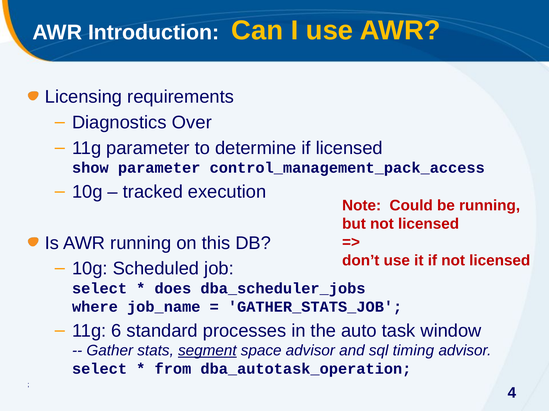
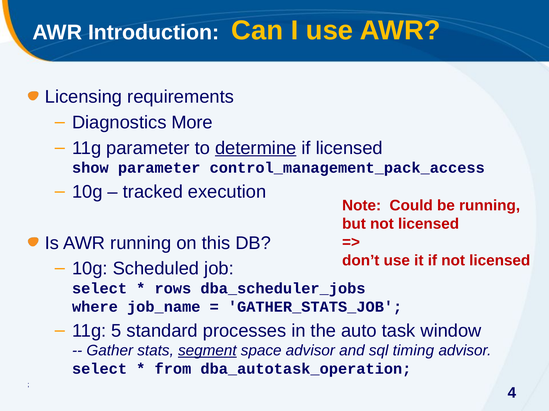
Over: Over -> More (192, 123)
determine underline: none -> present (256, 148)
does: does -> rows (173, 289)
6: 6 -> 5 (116, 331)
